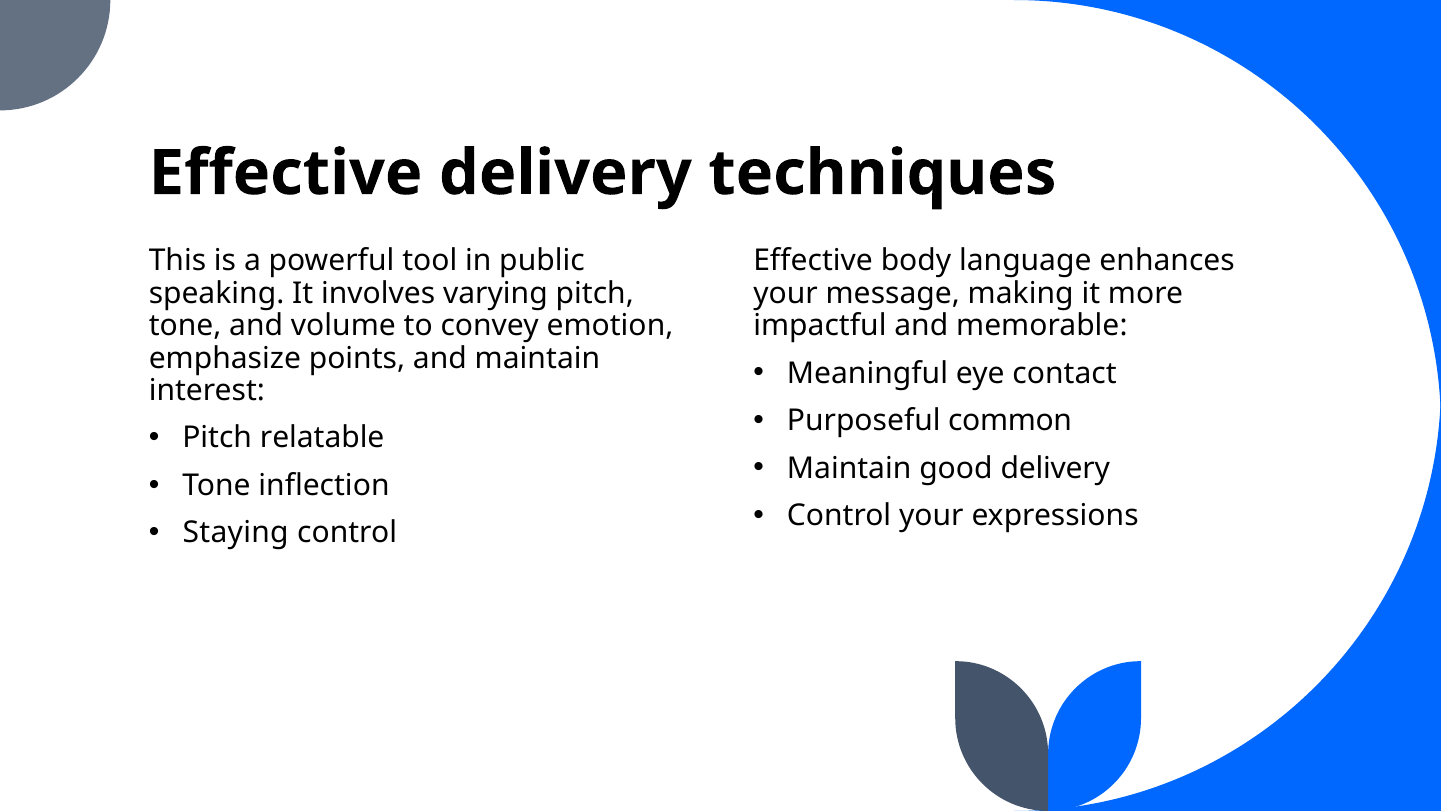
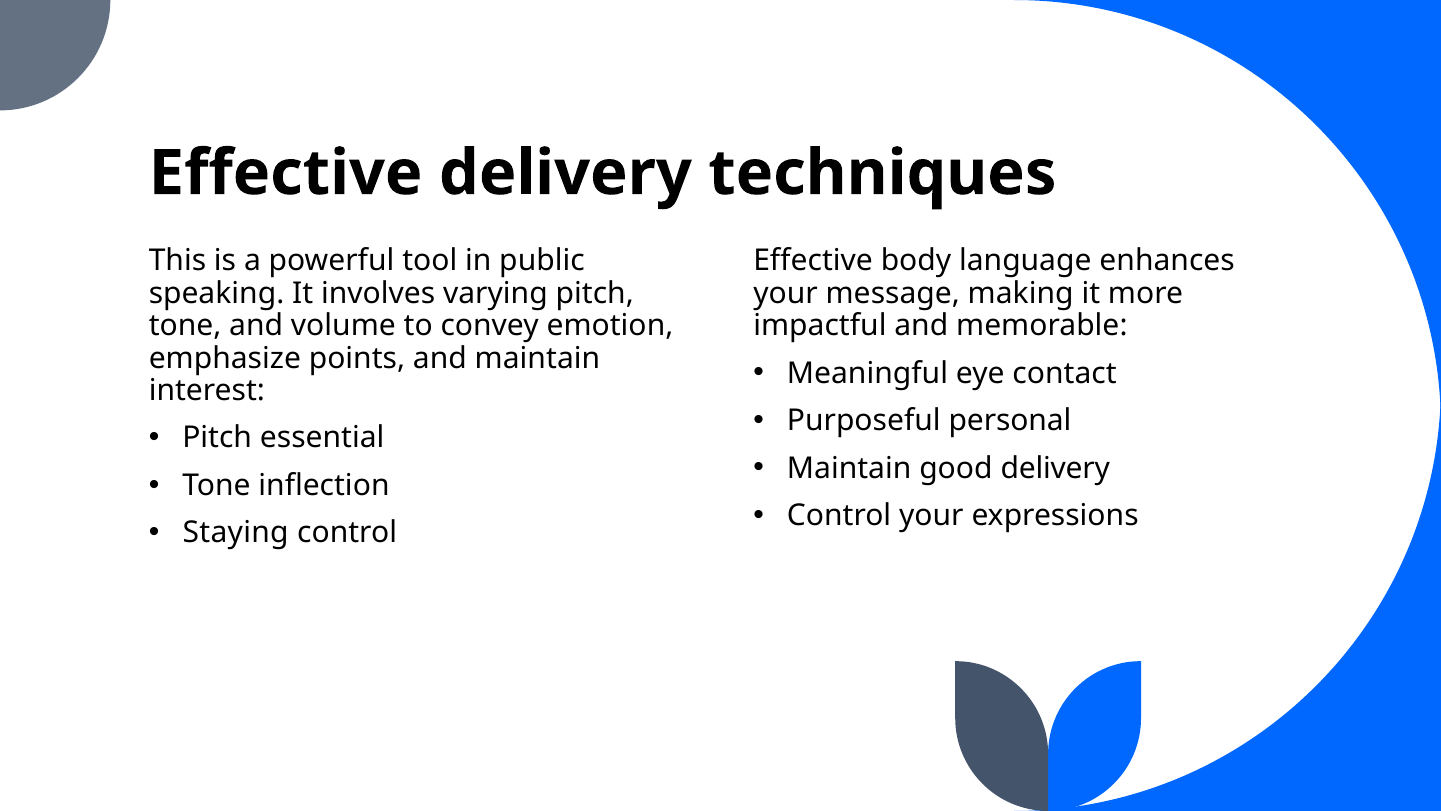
common: common -> personal (1010, 420)
relatable: relatable -> essential (322, 438)
